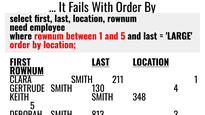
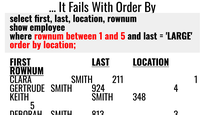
need: need -> show (19, 28)
130: 130 -> 924 (98, 89)
